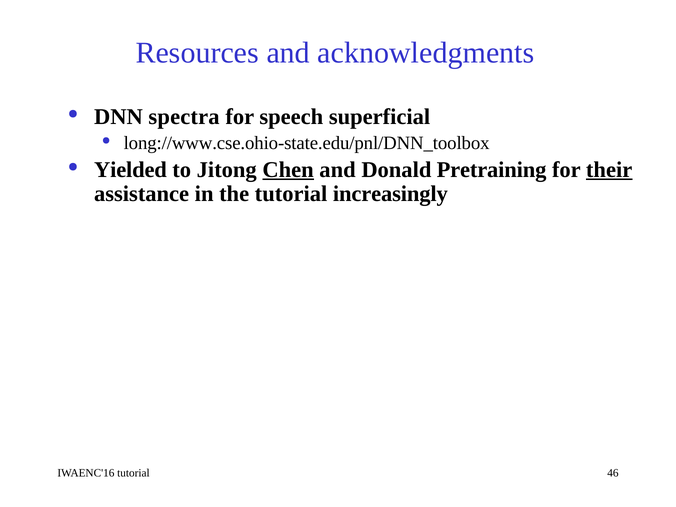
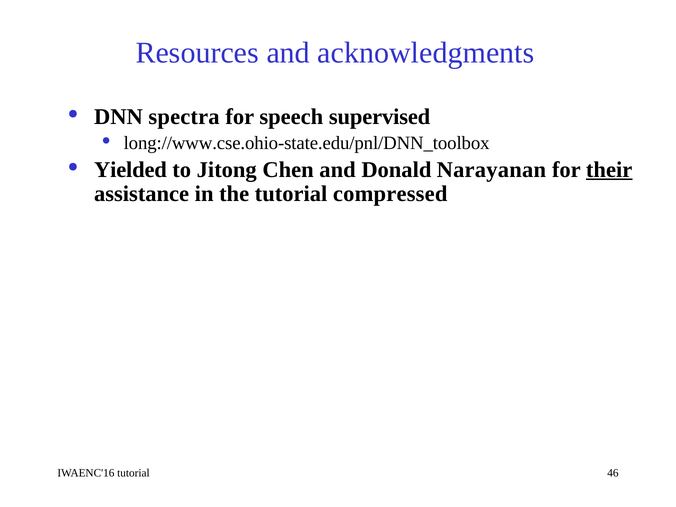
superficial: superficial -> supervised (380, 117)
Chen underline: present -> none (288, 170)
Pretraining: Pretraining -> Narayanan (491, 170)
increasingly: increasingly -> compressed (390, 194)
